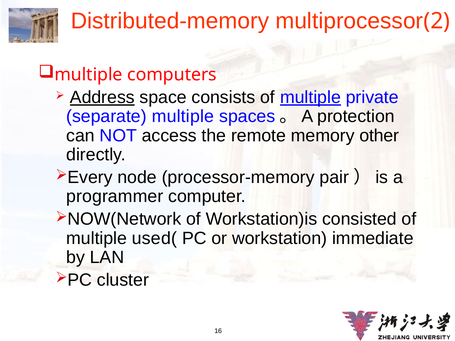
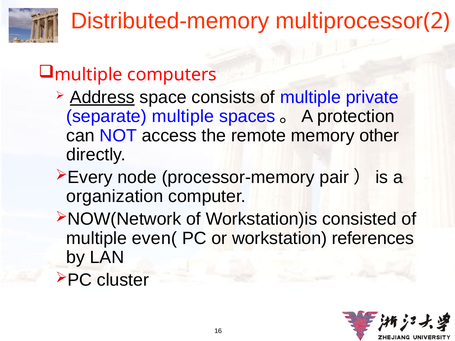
multiple underline: present -> none (310, 97)
programmer: programmer -> organization (115, 197)
used(: used( -> even( (154, 238)
immediate: immediate -> references (373, 238)
